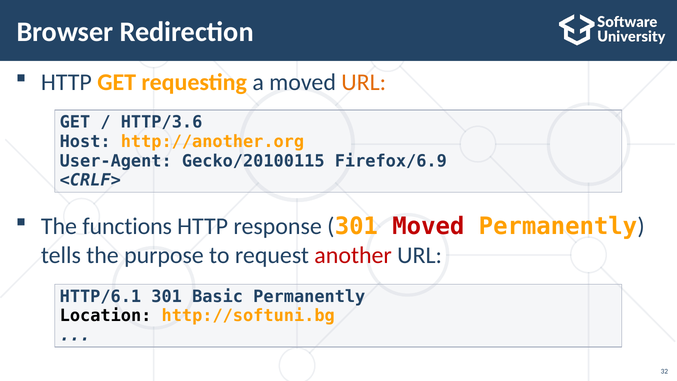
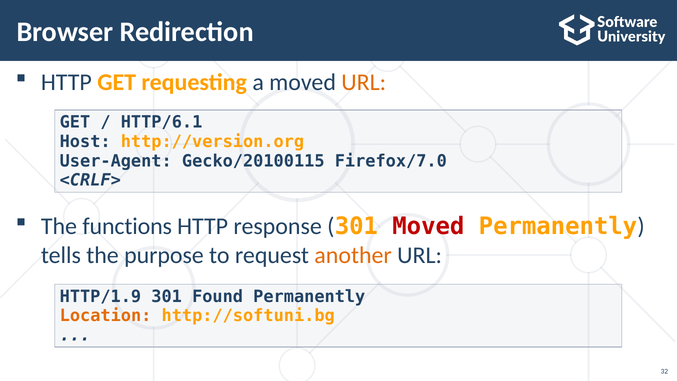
HTTP/3.6: HTTP/3.6 -> HTTP/6.1 (162, 122)
http://another.org: http://another.org -> http://version.org (212, 142)
Firefox/6.9: Firefox/6.9 -> Firefox/7.0 (391, 161)
another colour: red -> orange (353, 255)
HTTP/6.1: HTTP/6.1 -> HTTP/1.9 (100, 296)
Basic: Basic -> Found (218, 296)
Location colour: black -> orange (106, 316)
